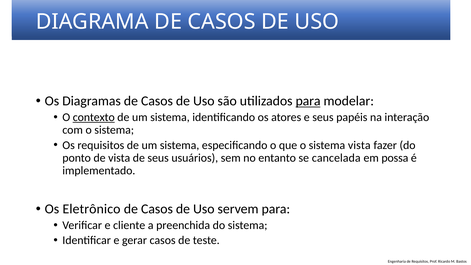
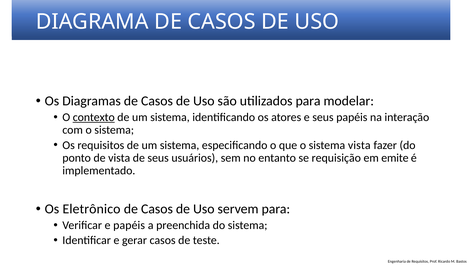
para underline: present -> none (308, 101)
cancelada: cancelada -> requisição (336, 158)
possa: possa -> emite (395, 158)
e cliente: cliente -> papéis (129, 225)
